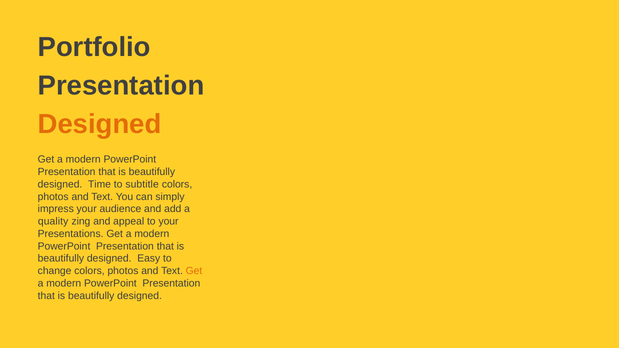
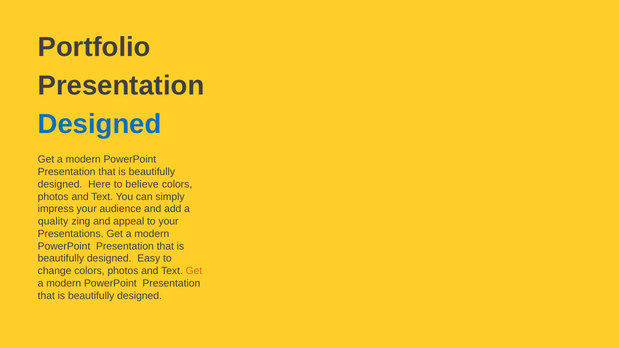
Designed colour: orange -> blue (100, 124)
Time: Time -> Here (99, 184)
subtitle: subtitle -> believe (142, 184)
